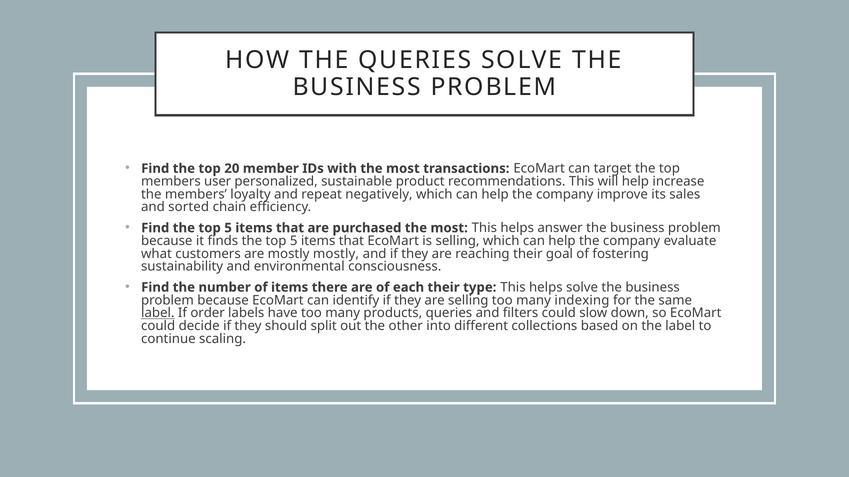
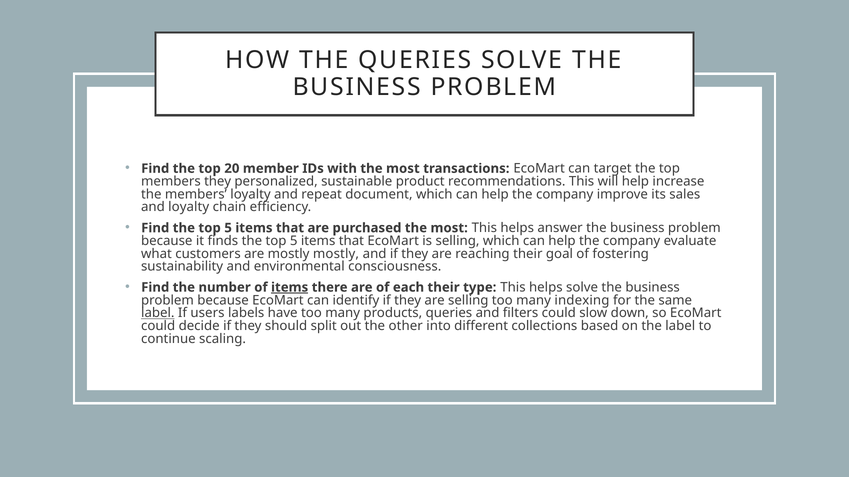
members user: user -> they (218, 182)
negatively: negatively -> document (379, 194)
and sorted: sorted -> loyalty (189, 207)
items underline: none -> present (290, 288)
order: order -> users (207, 313)
